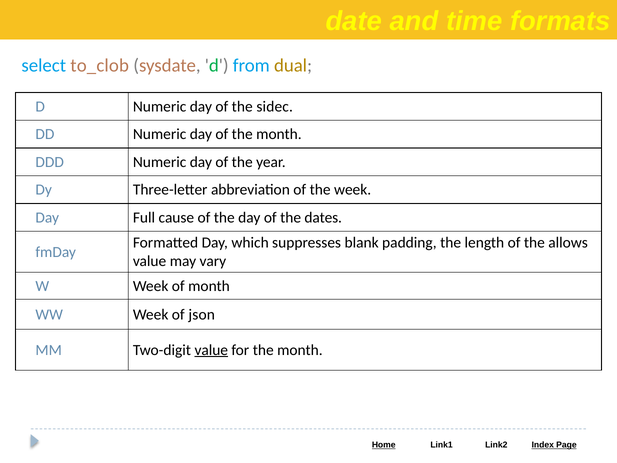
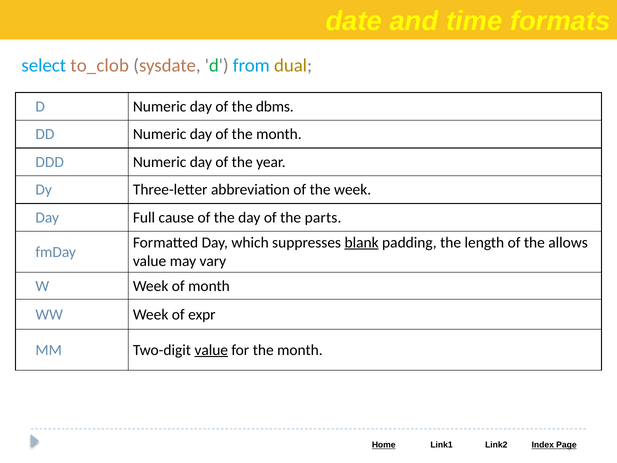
sidec: sidec -> dbms (275, 107)
dates: dates -> parts (323, 217)
blank underline: none -> present (362, 242)
json: json -> expr (202, 314)
